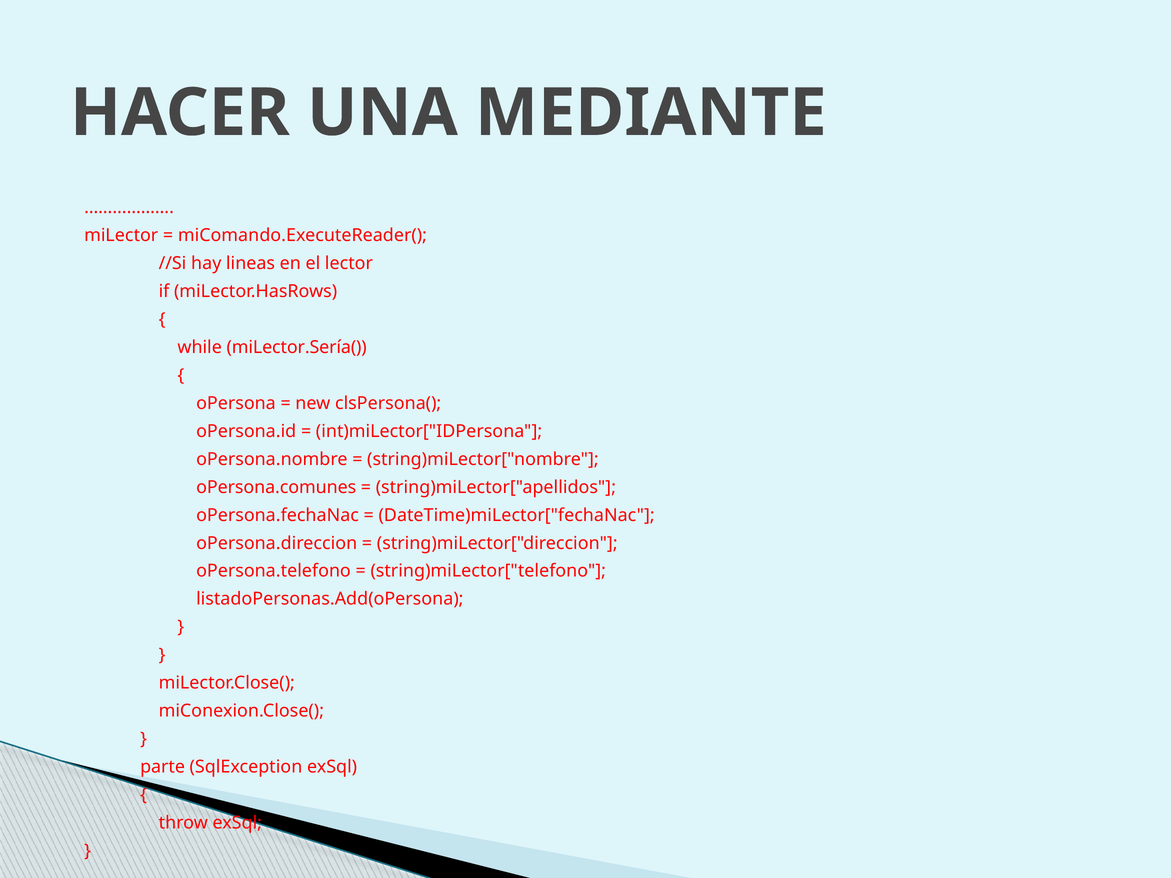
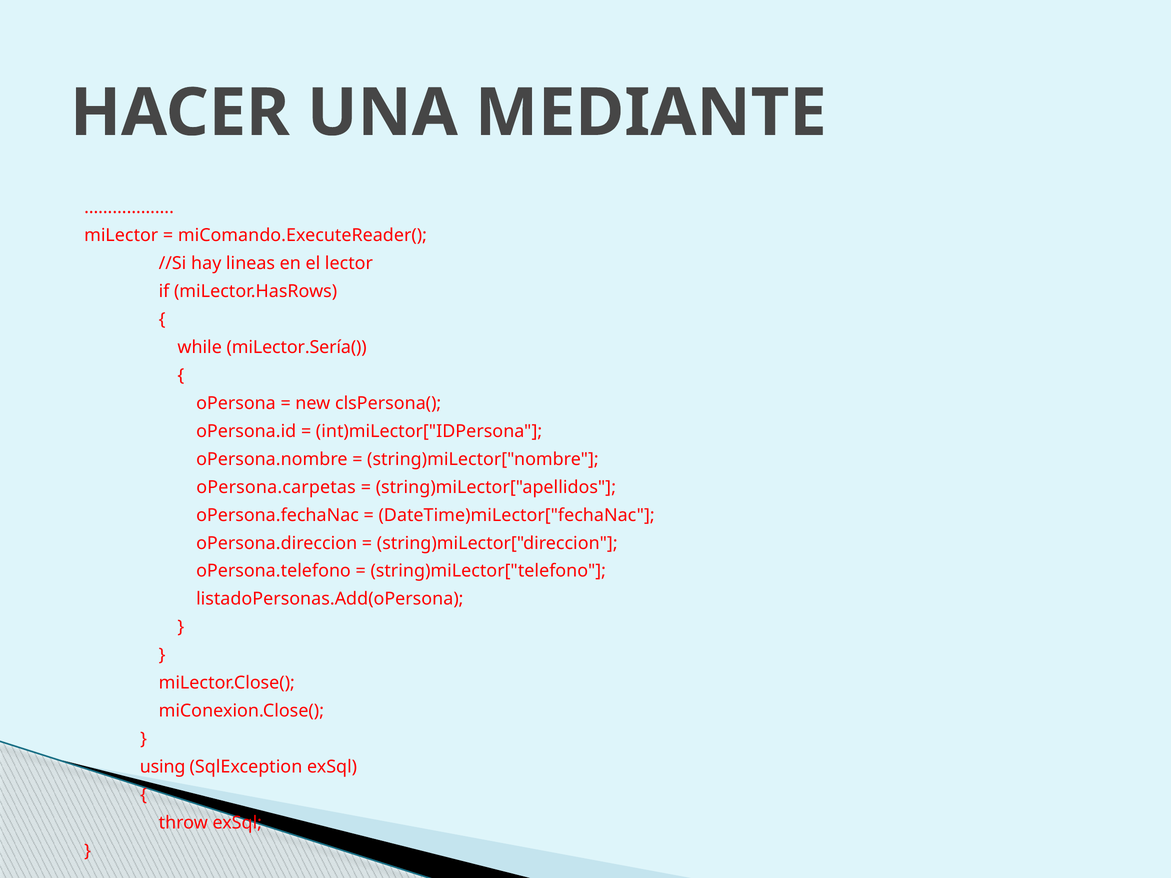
oPersona.comunes: oPersona.comunes -> oPersona.carpetas (276, 487)
parte: parte -> using (163, 767)
